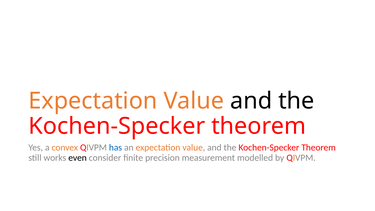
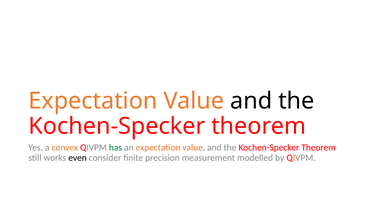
has colour: blue -> green (116, 148)
